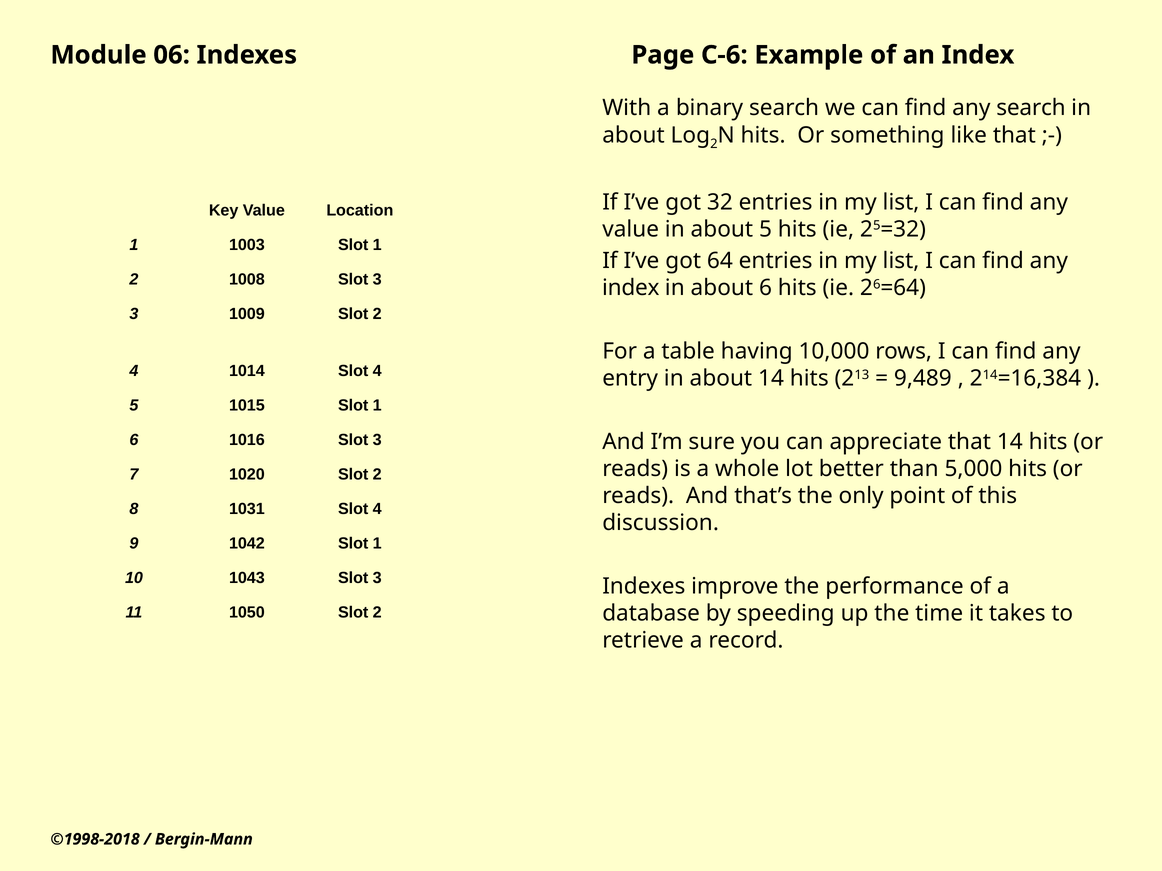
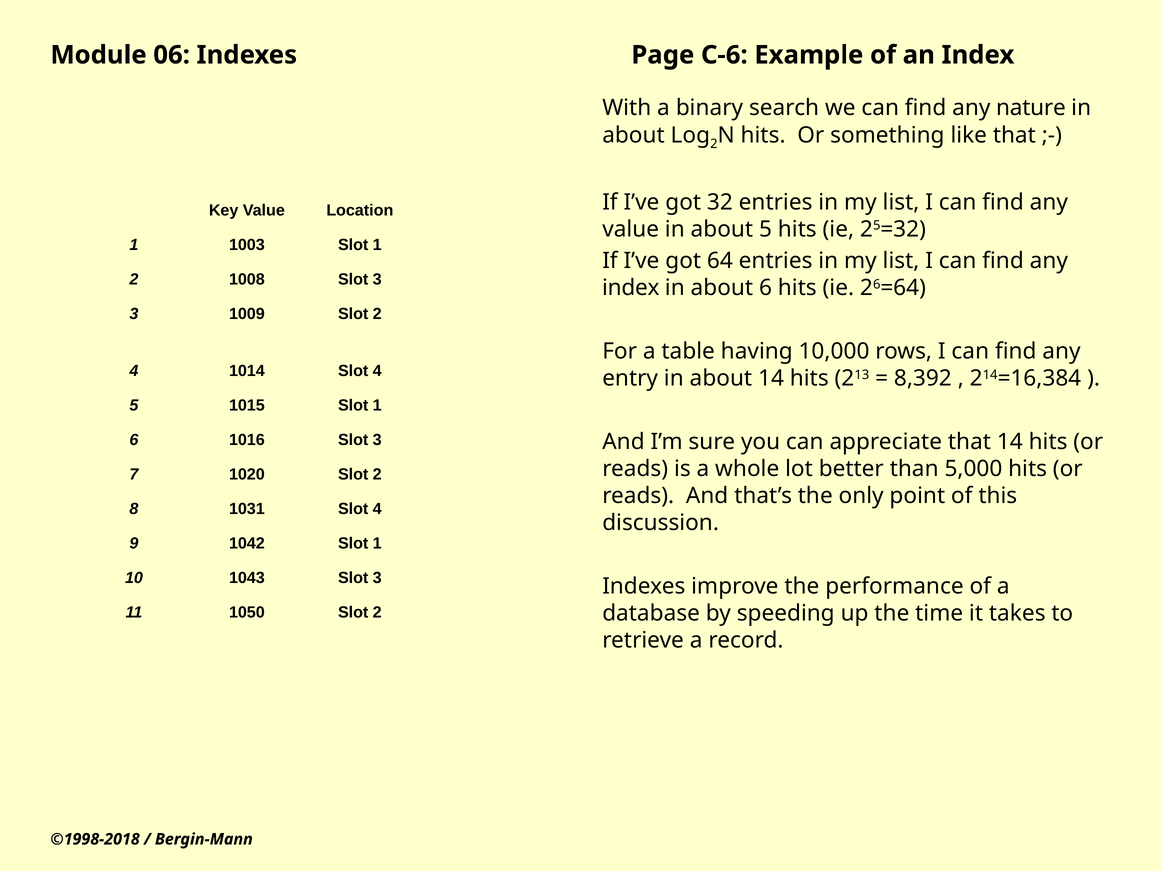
any search: search -> nature (1031, 108)
9,489: 9,489 -> 8,392 (923, 379)
